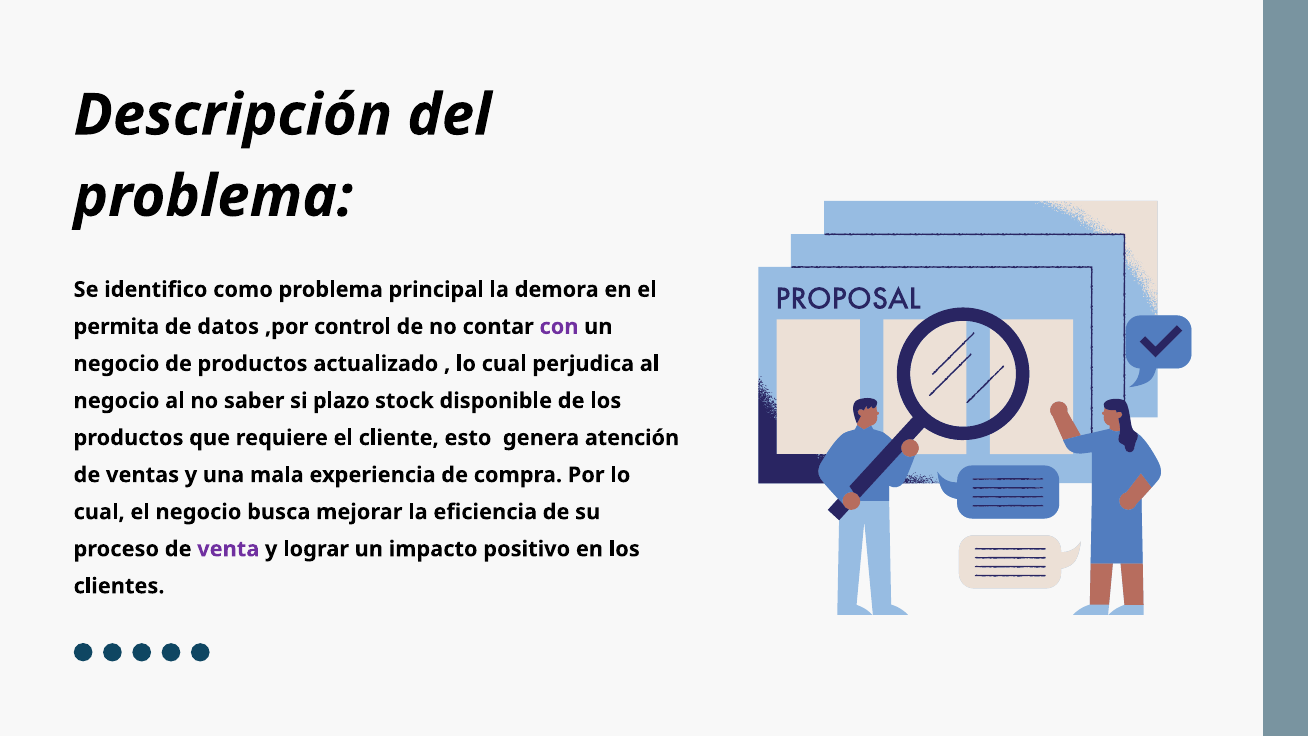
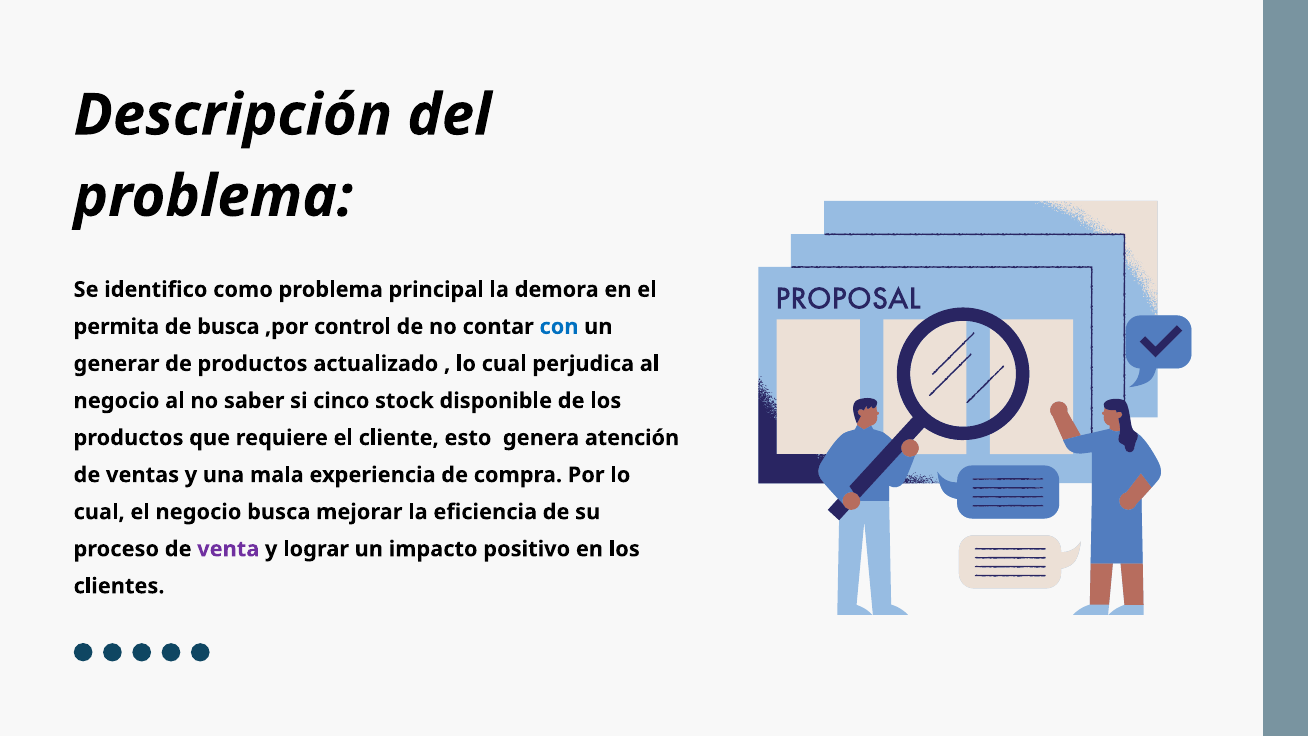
de datos: datos -> busca (228, 327)
con colour: purple -> blue (559, 327)
negocio: negocio -> generar (117, 364)
plazo: plazo -> cinco (341, 401)
